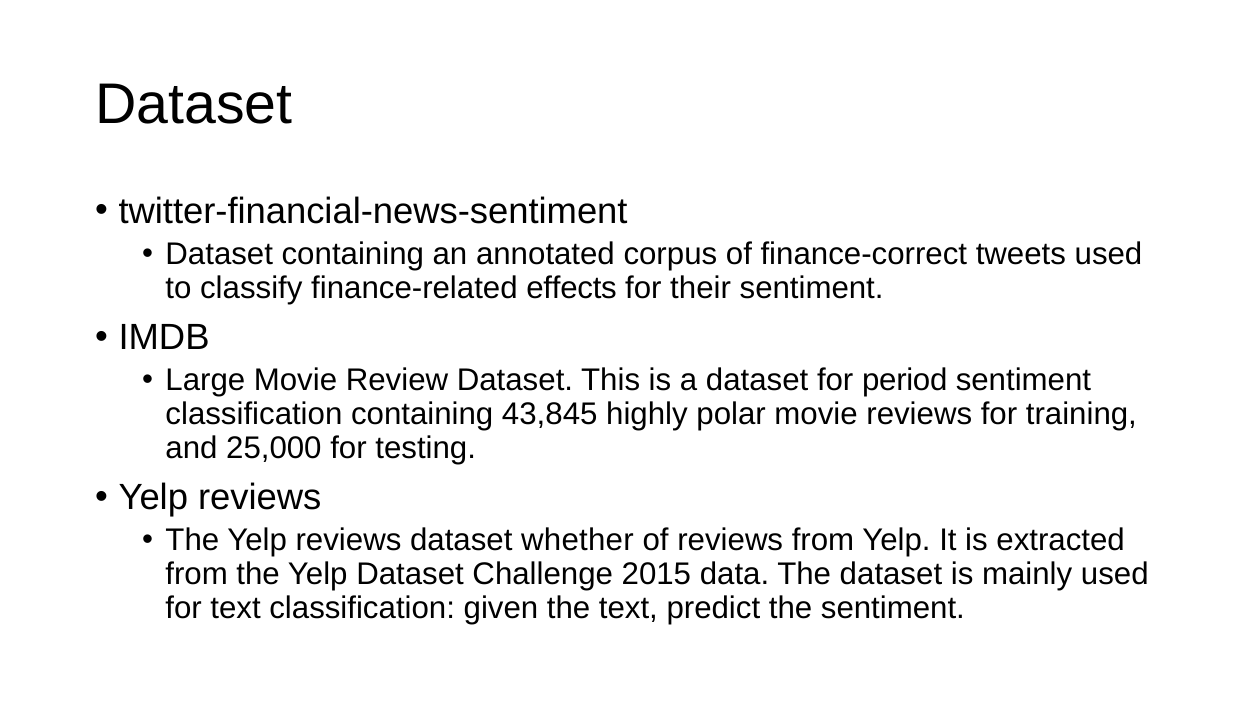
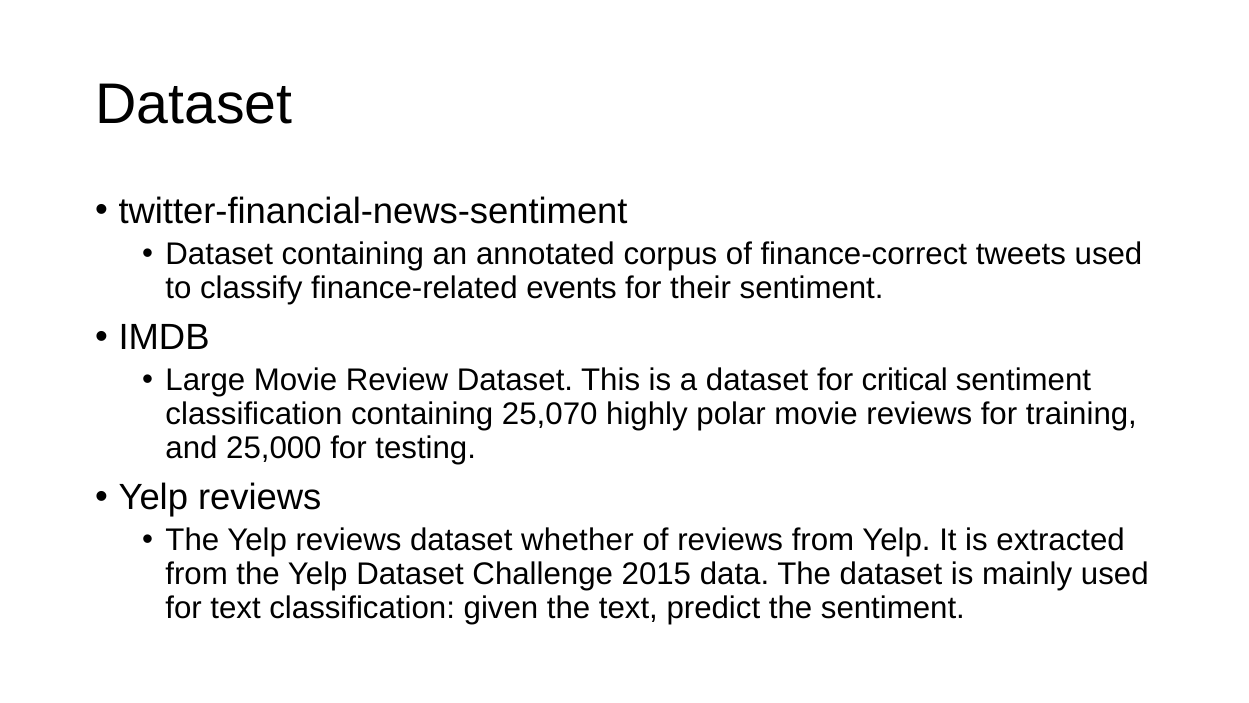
effects: effects -> events (572, 288)
period: period -> critical (905, 380)
43,845: 43,845 -> 25,070 (550, 414)
